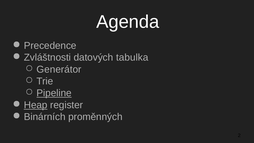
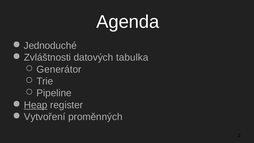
Precedence: Precedence -> Jednoduché (50, 46)
Pipeline underline: present -> none (54, 93)
Binárních: Binárních -> Vytvoření (45, 117)
